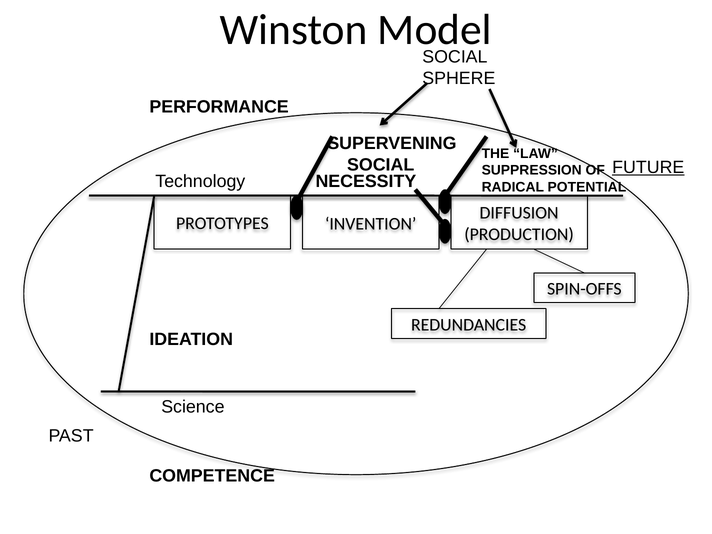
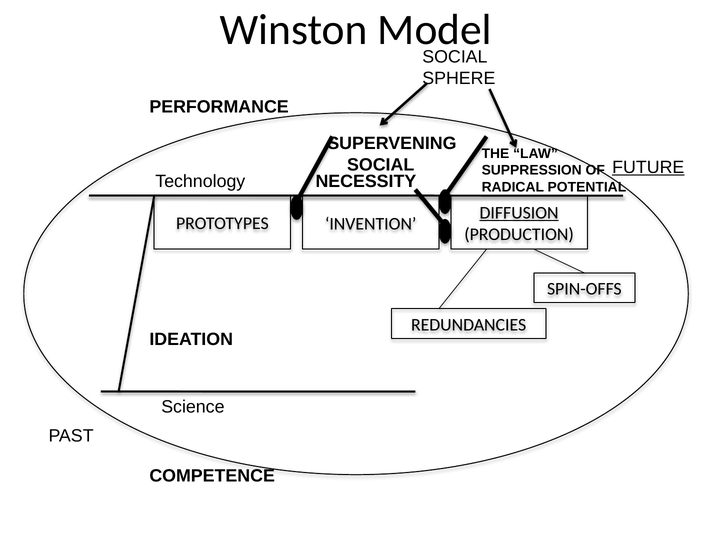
DIFFUSION underline: none -> present (519, 213)
